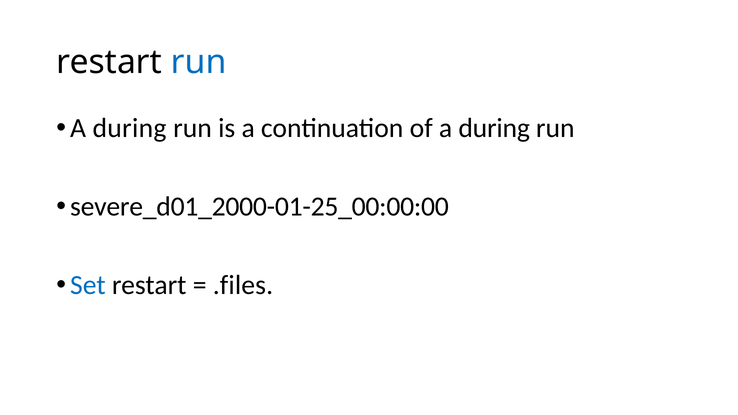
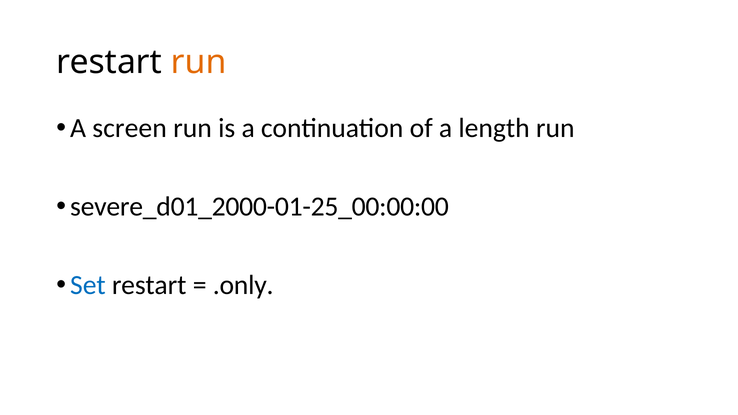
run colour: blue -> orange (199, 62)
during: during -> screen (130, 128)
of a during: during -> length (494, 128)
.files: .files -> .only (243, 285)
